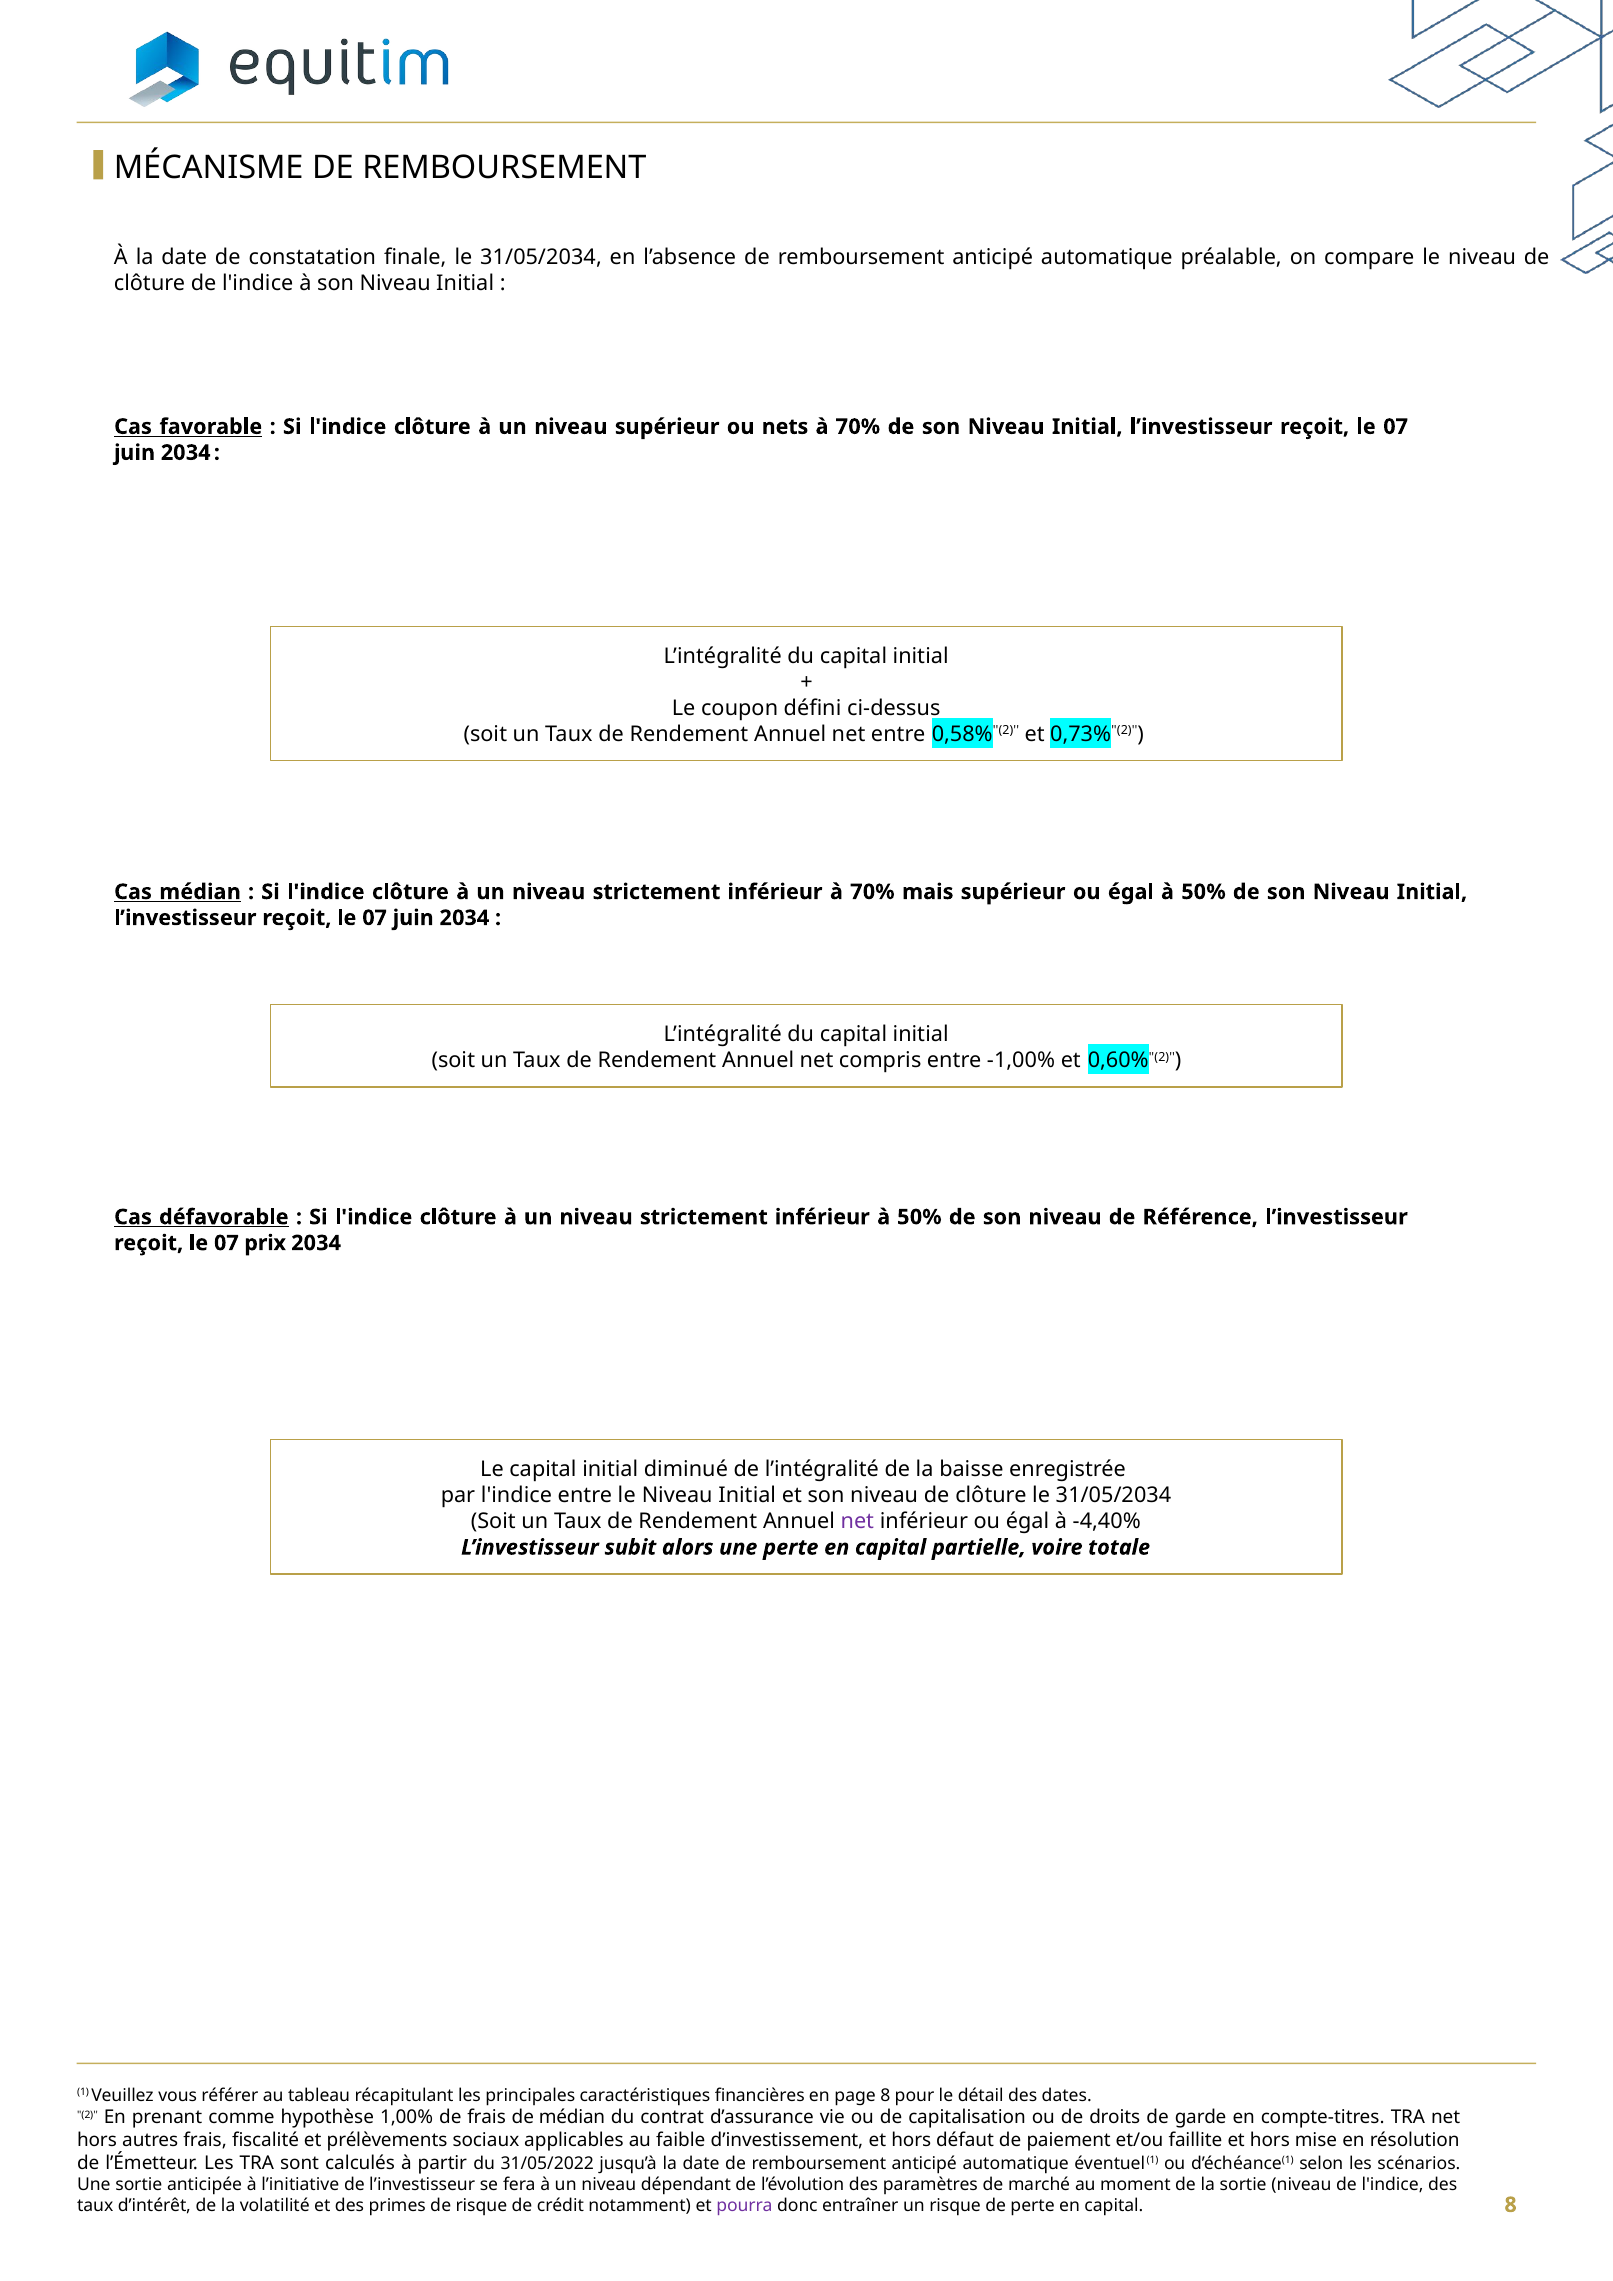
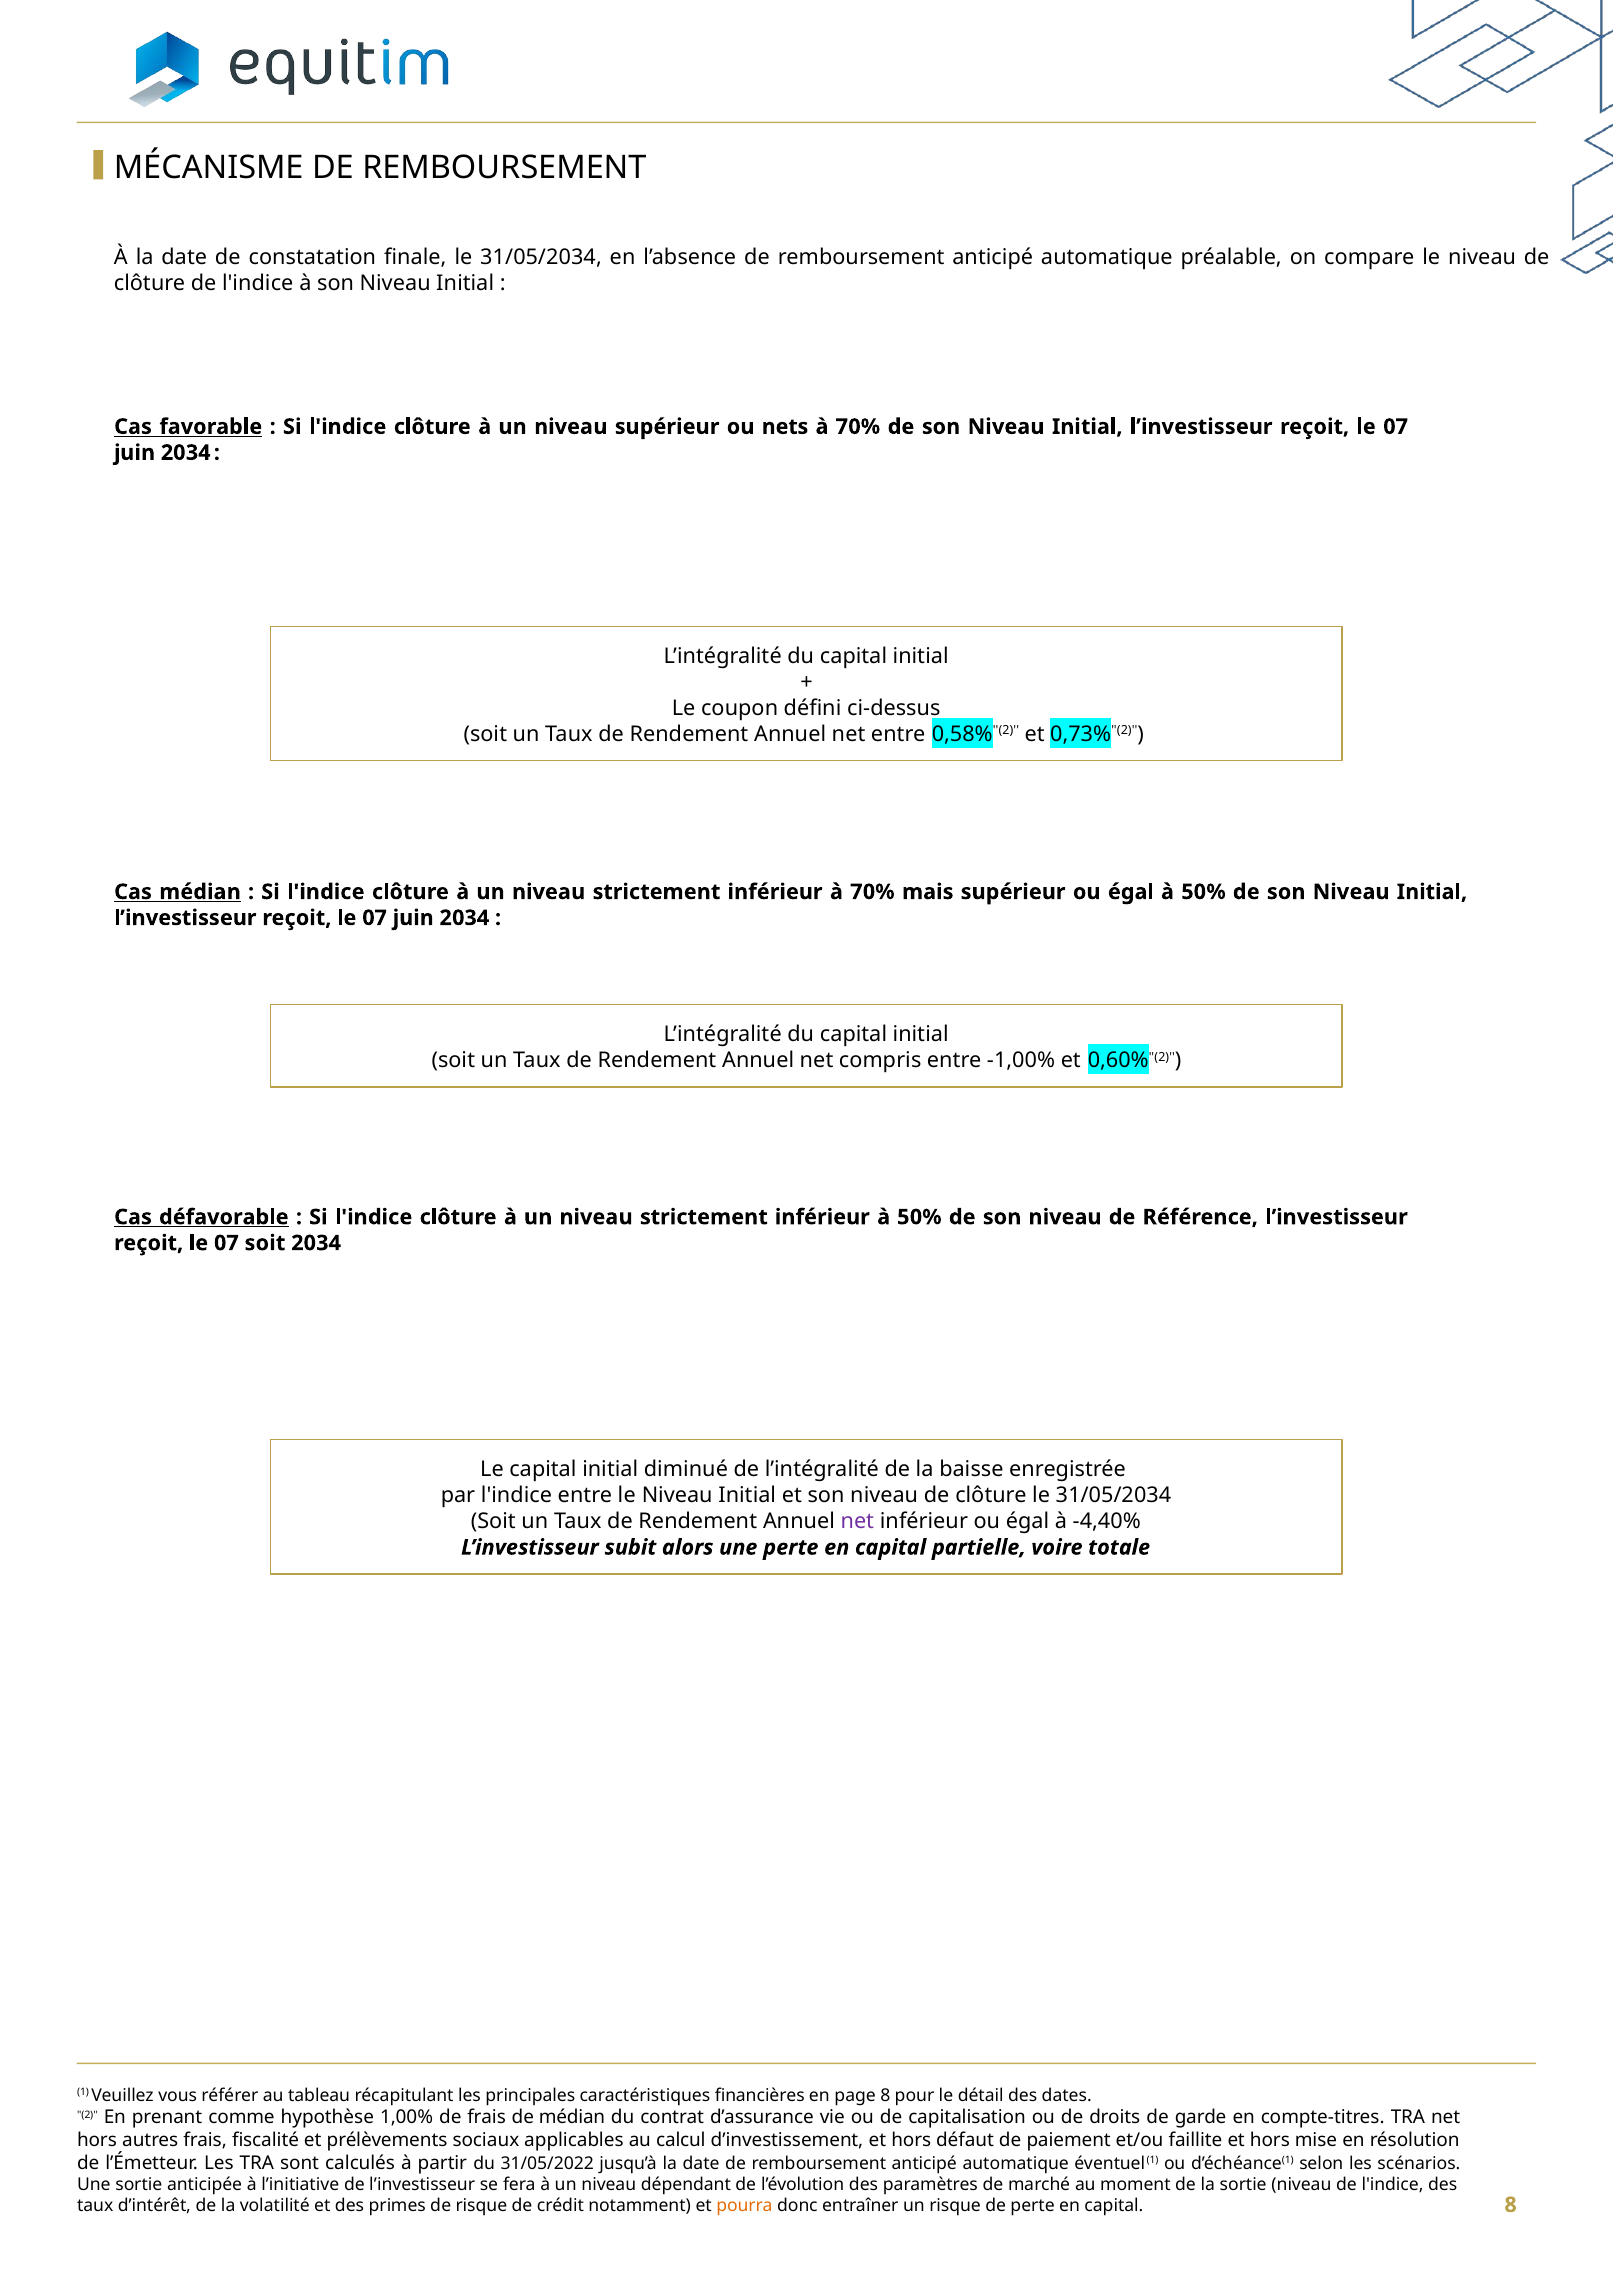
07 prix: prix -> soit (265, 1243)
faible: faible -> calcul (681, 2140)
pourra colour: purple -> orange (744, 2206)
